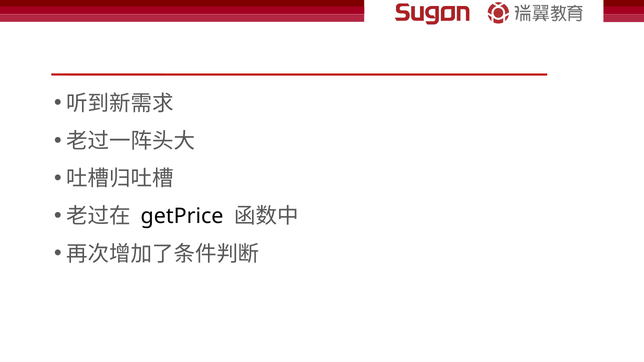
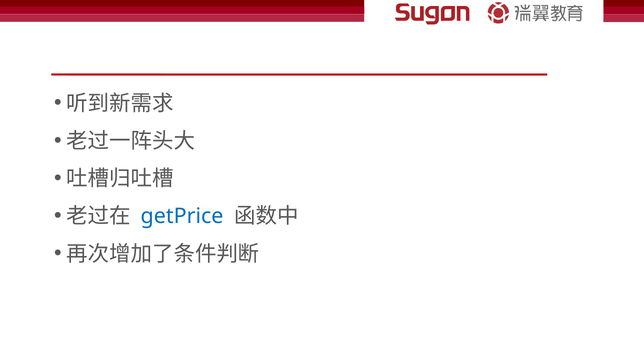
getPrice colour: black -> blue (182, 217)
